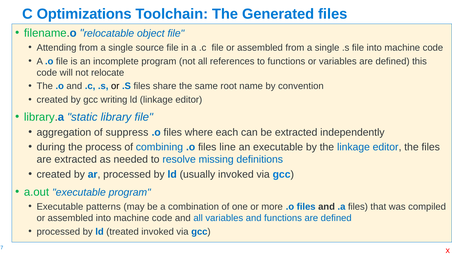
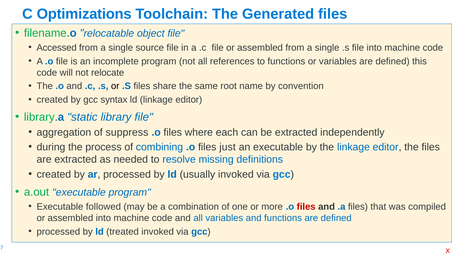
Attending: Attending -> Accessed (57, 48)
writing: writing -> syntax (114, 100)
line: line -> just (228, 147)
patterns: patterns -> followed (103, 207)
files colour: blue -> red (306, 207)
